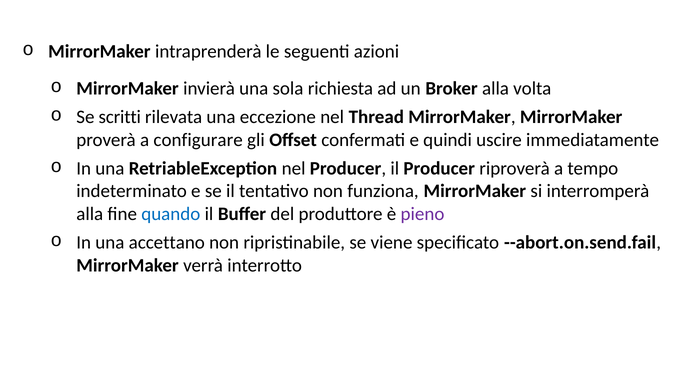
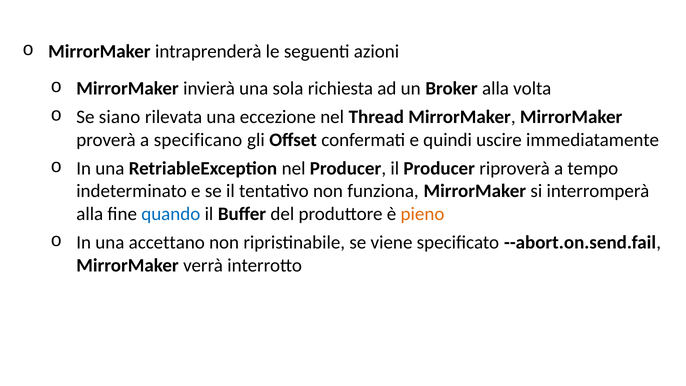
scritti: scritti -> siano (120, 117)
configurare: configurare -> specificano (198, 140)
pieno colour: purple -> orange (423, 214)
